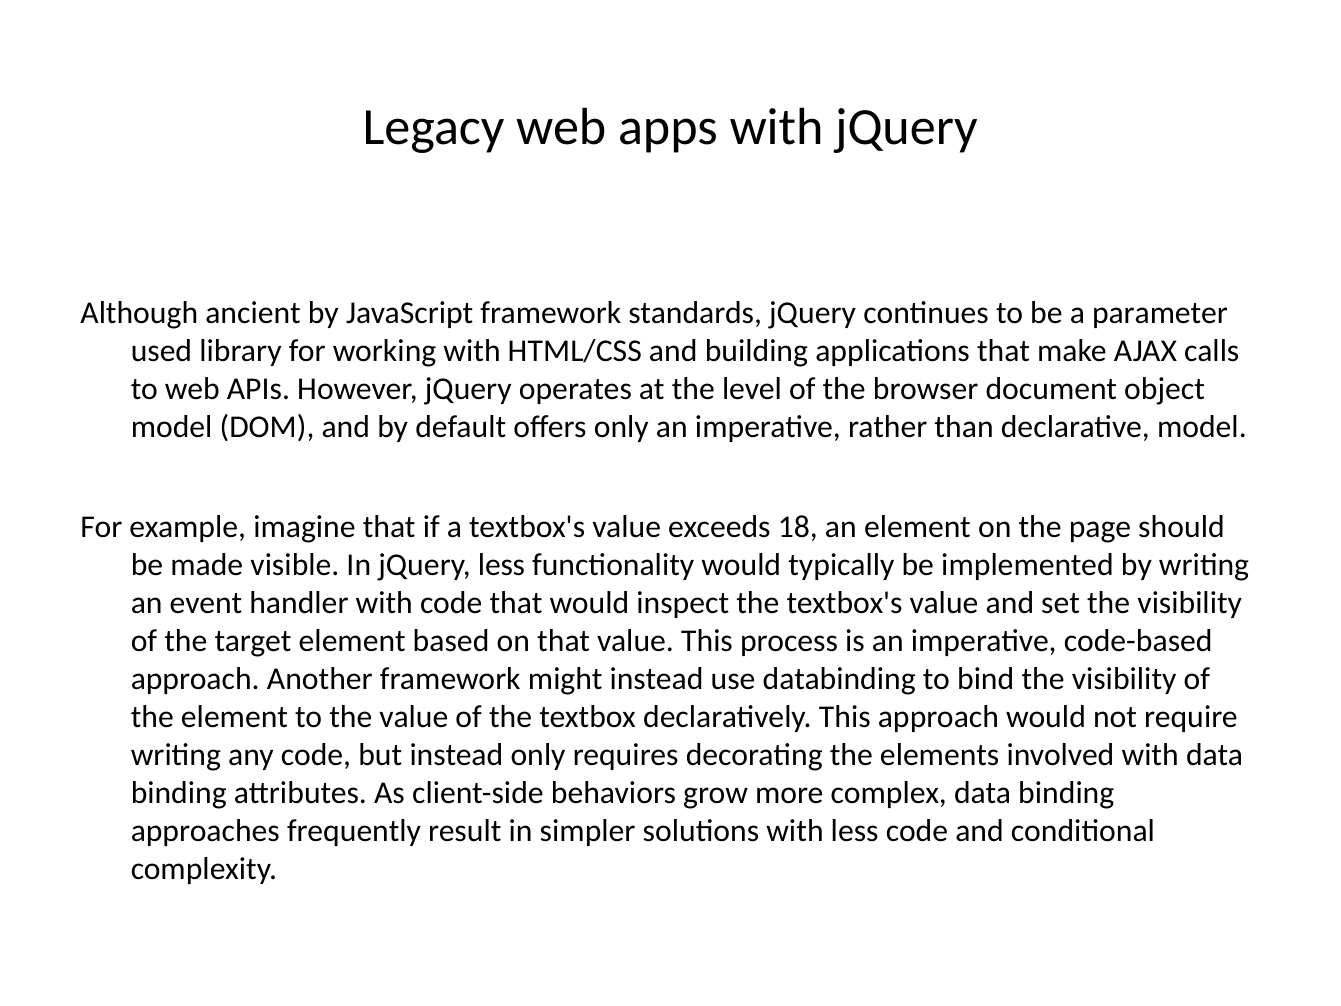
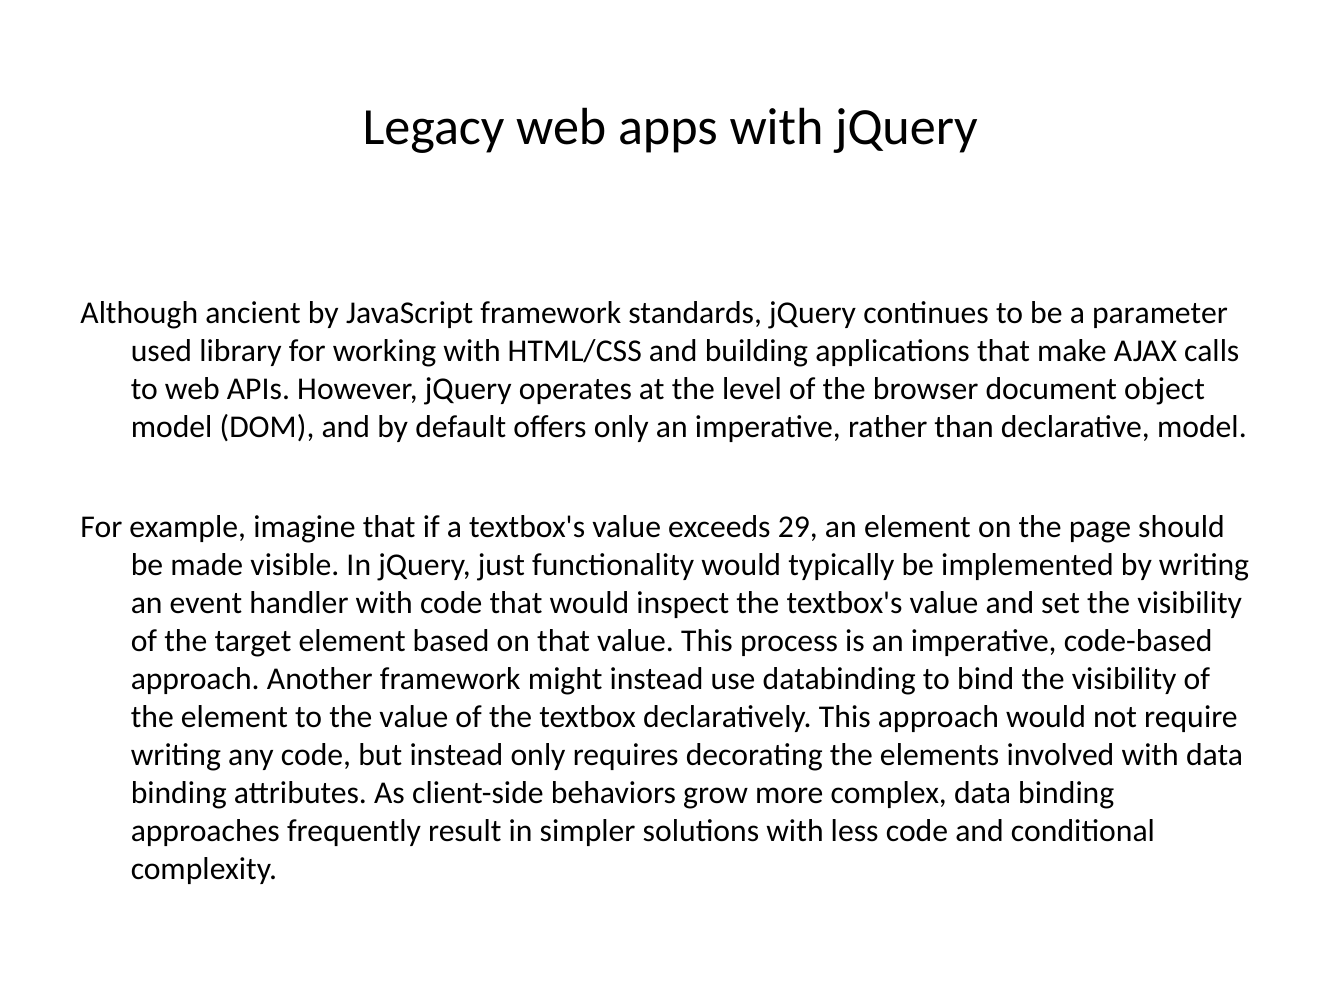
18: 18 -> 29 (798, 526)
jQuery less: less -> just (501, 564)
